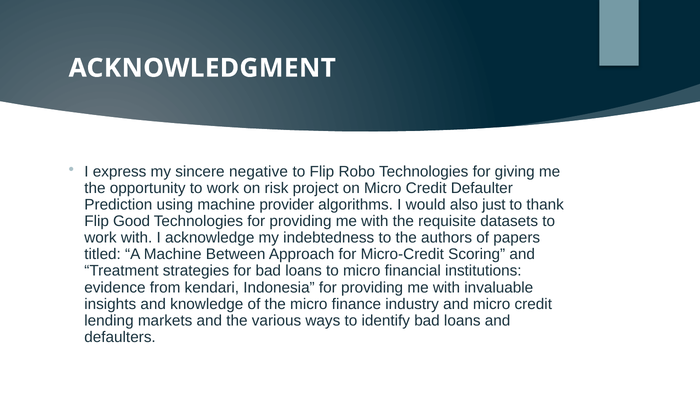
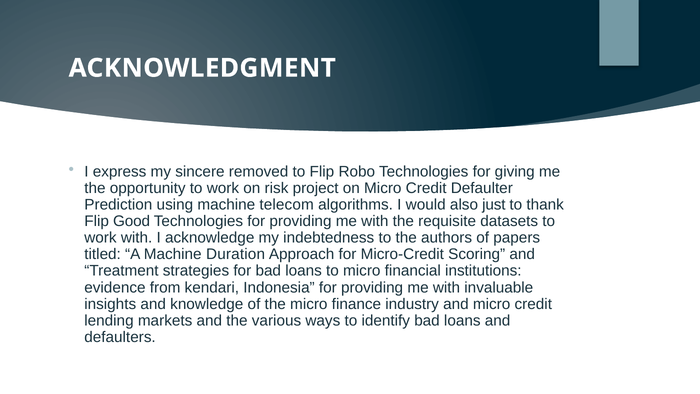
negative: negative -> removed (259, 172)
provider: provider -> telecom (287, 205)
Between: Between -> Duration (236, 254)
